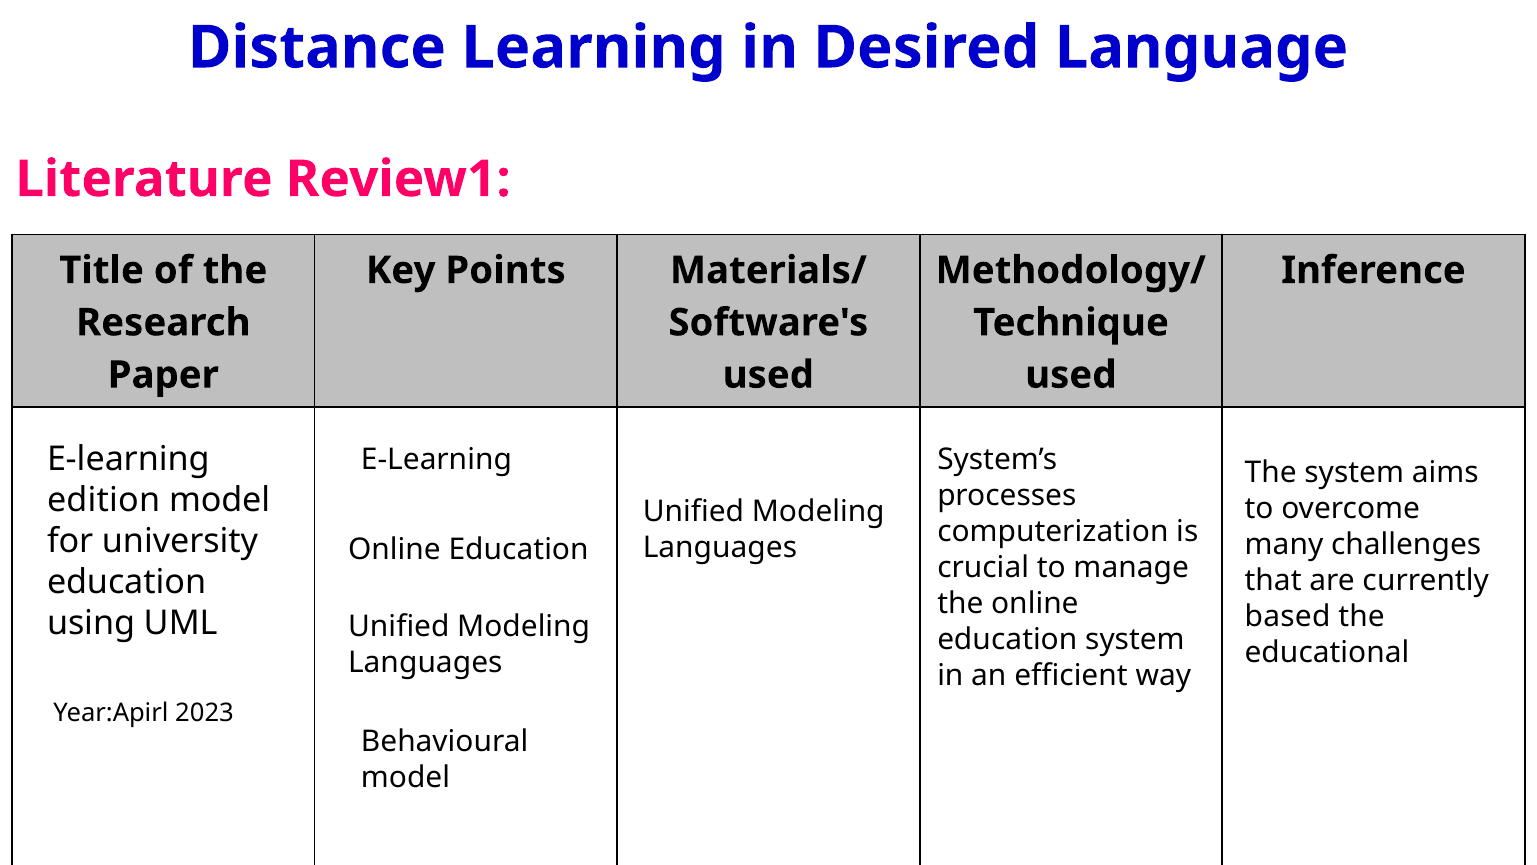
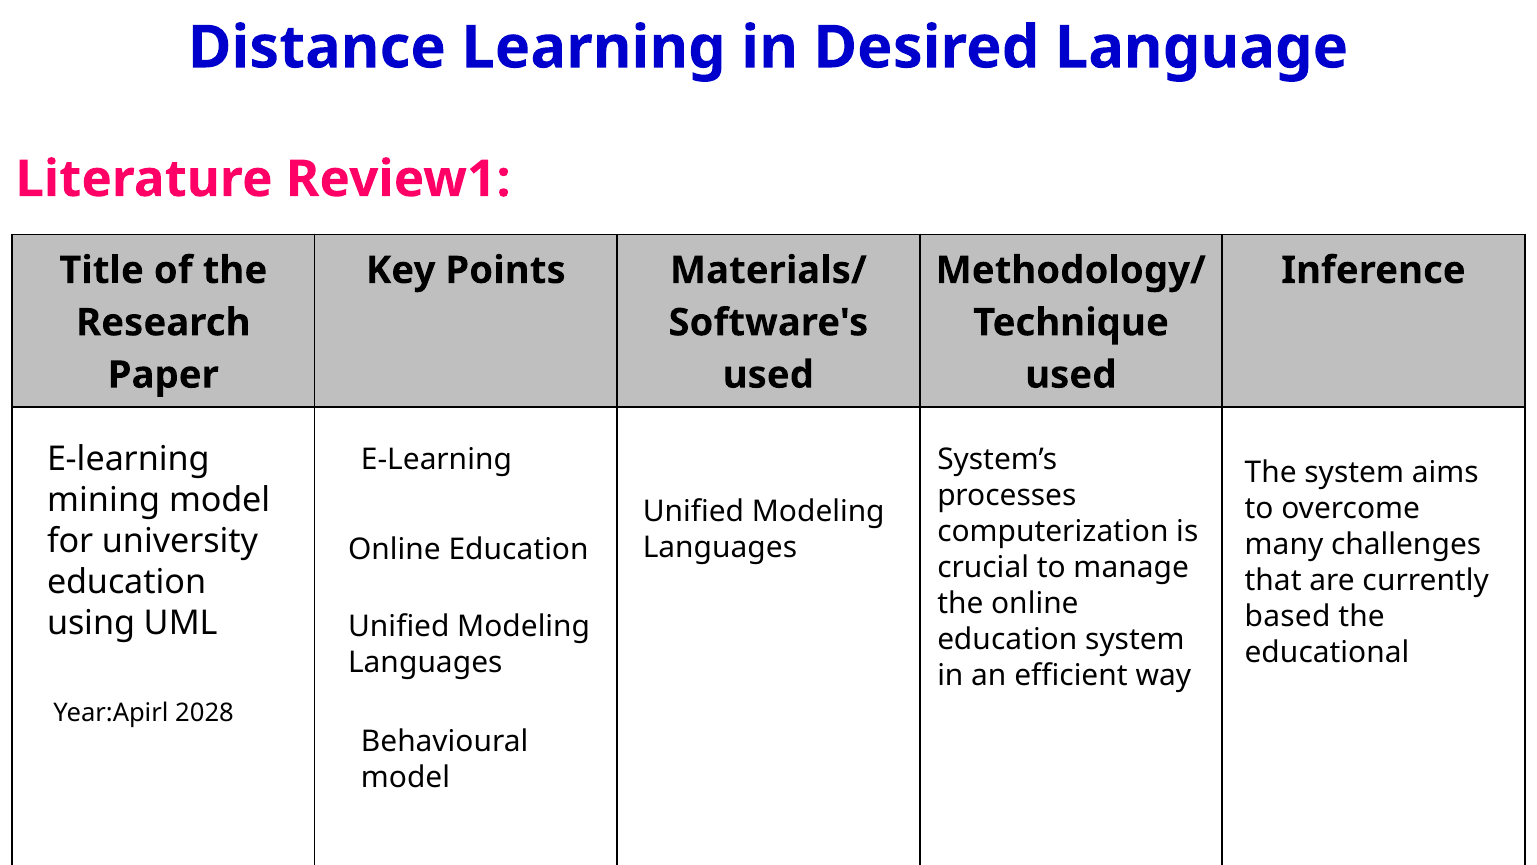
edition: edition -> mining (104, 500)
2023: 2023 -> 2028 (204, 713)
